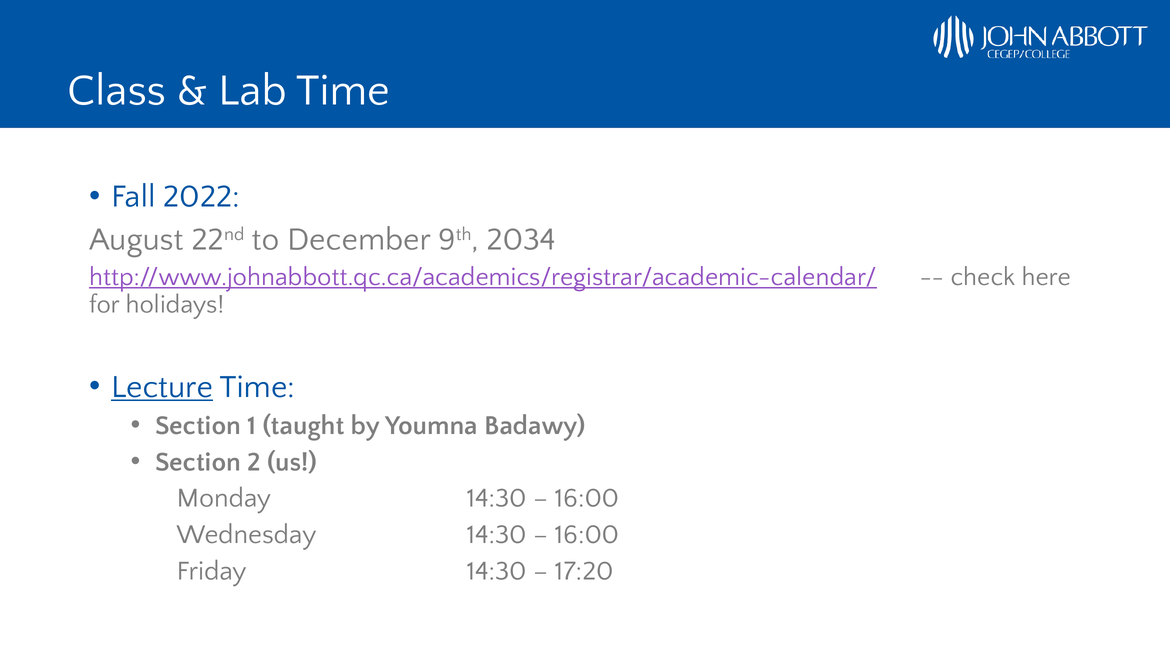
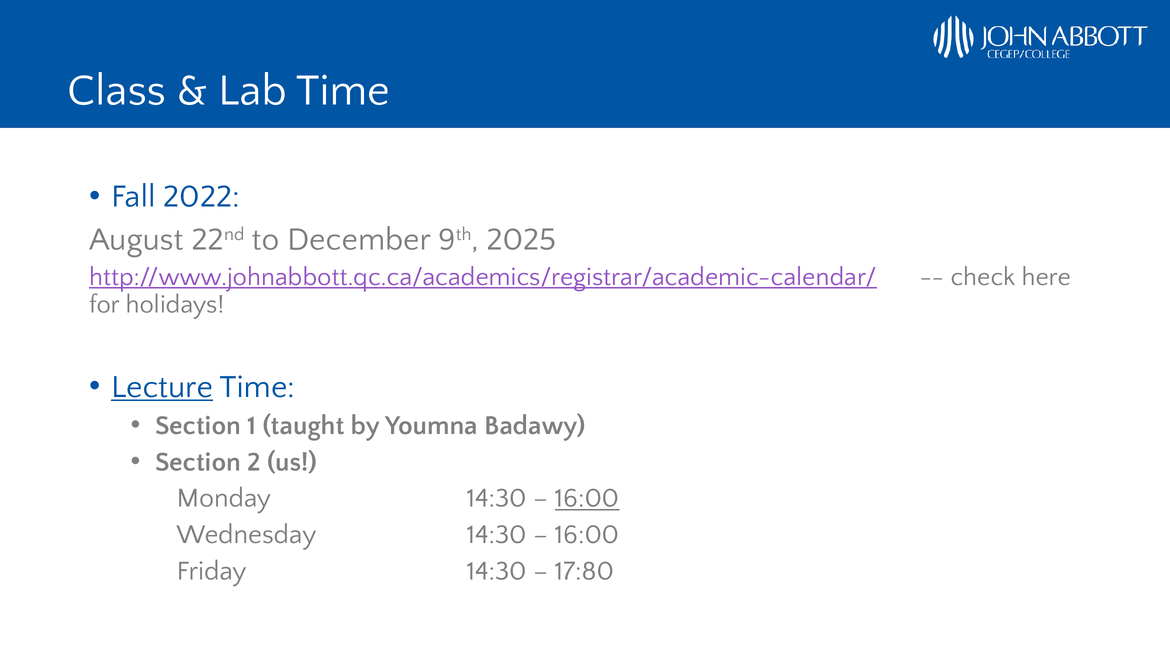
2034: 2034 -> 2025 (521, 239)
16:00 underline: none -> present (587, 498)
17:20: 17:20 -> 17:80 (584, 571)
